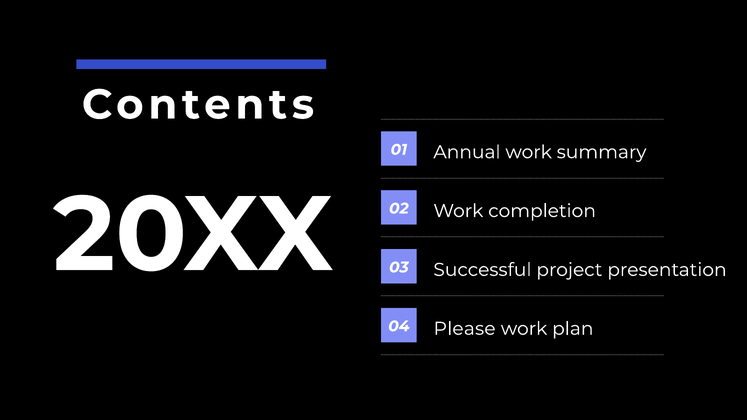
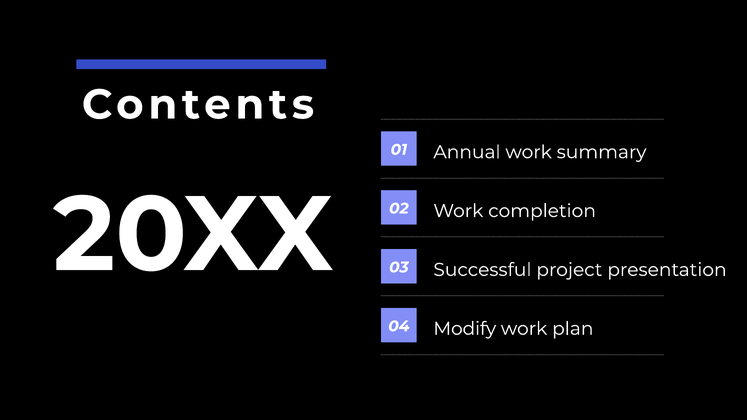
Please: Please -> Modify (465, 329)
